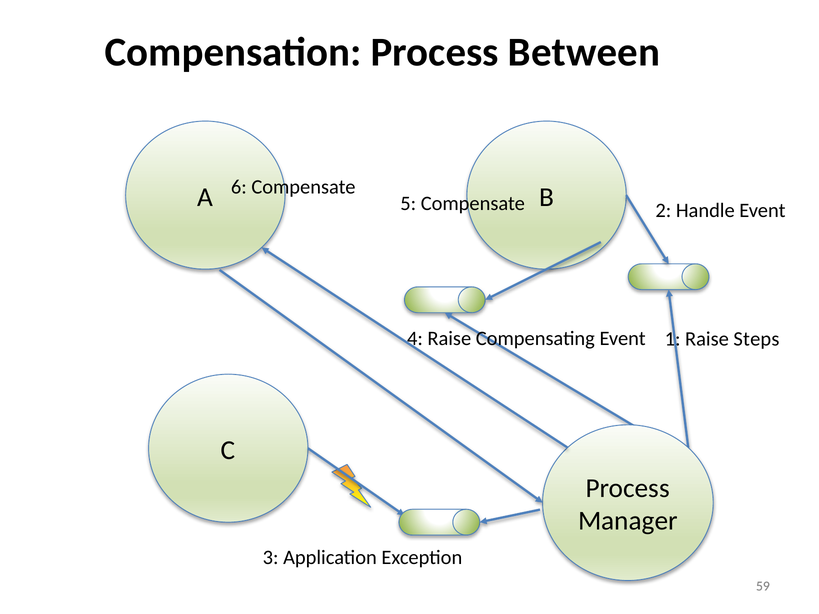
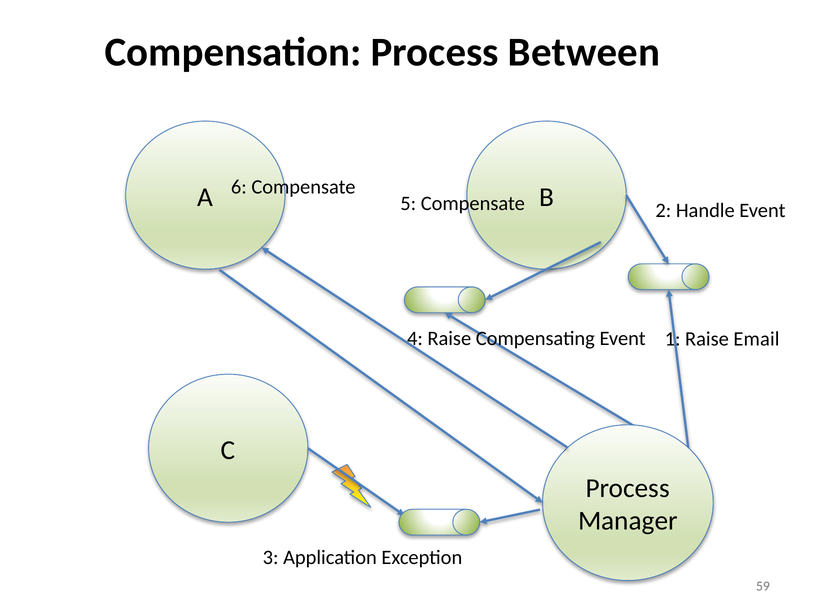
Steps: Steps -> Email (757, 339)
